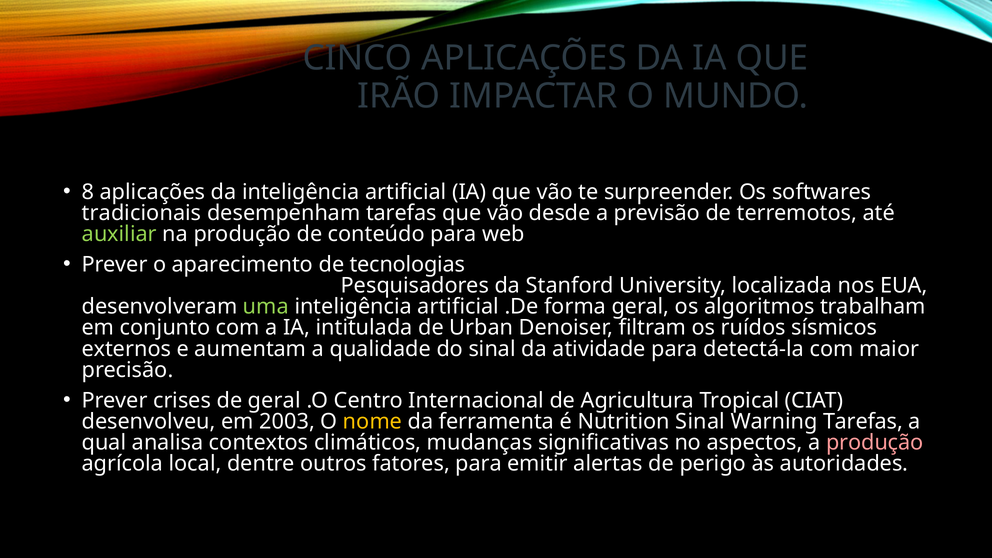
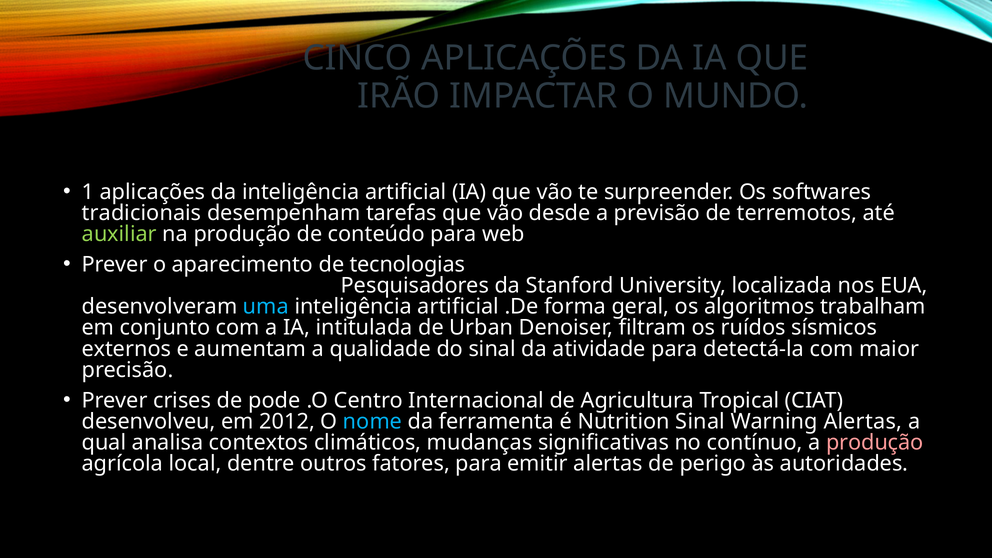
8: 8 -> 1 (88, 192)
uma colour: light green -> light blue (266, 307)
de geral: geral -> pode (274, 400)
2003: 2003 -> 2012 (287, 421)
nome colour: yellow -> light blue (373, 421)
Warning Tarefas: Tarefas -> Alertas (863, 421)
aspectos: aspectos -> contínuo (755, 443)
